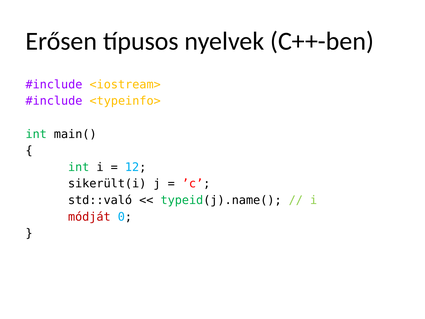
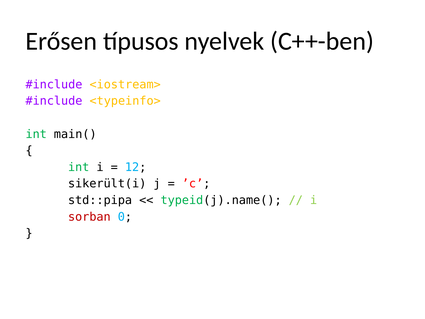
std::való: std::való -> std::pipa (100, 200)
módját: módját -> sorban (89, 217)
